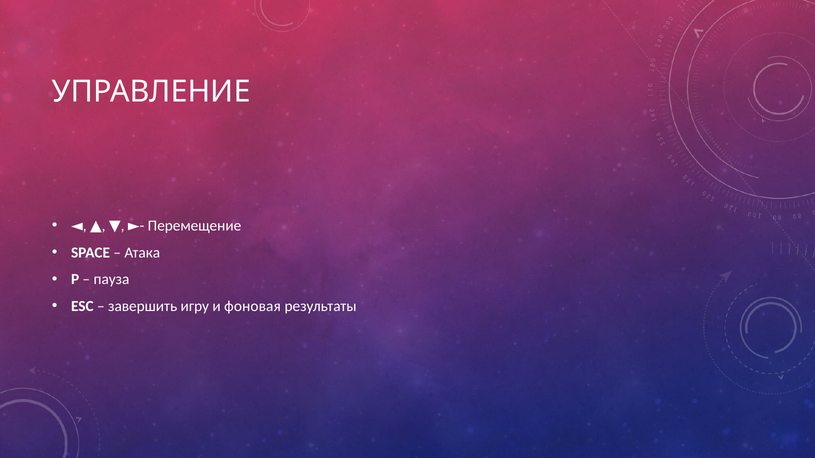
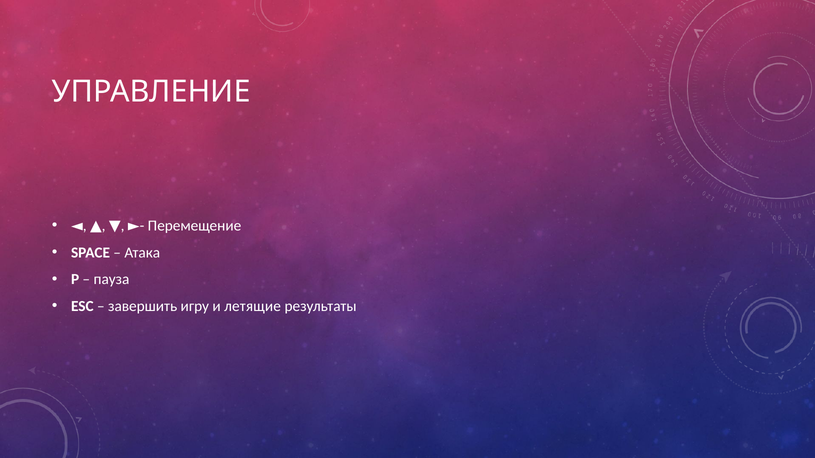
фоновая: фоновая -> летящие (253, 306)
